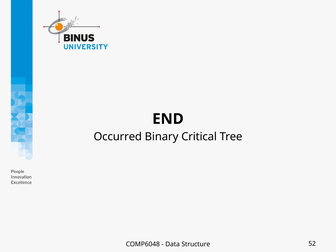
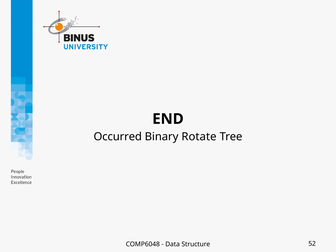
Critical: Critical -> Rotate (199, 137)
